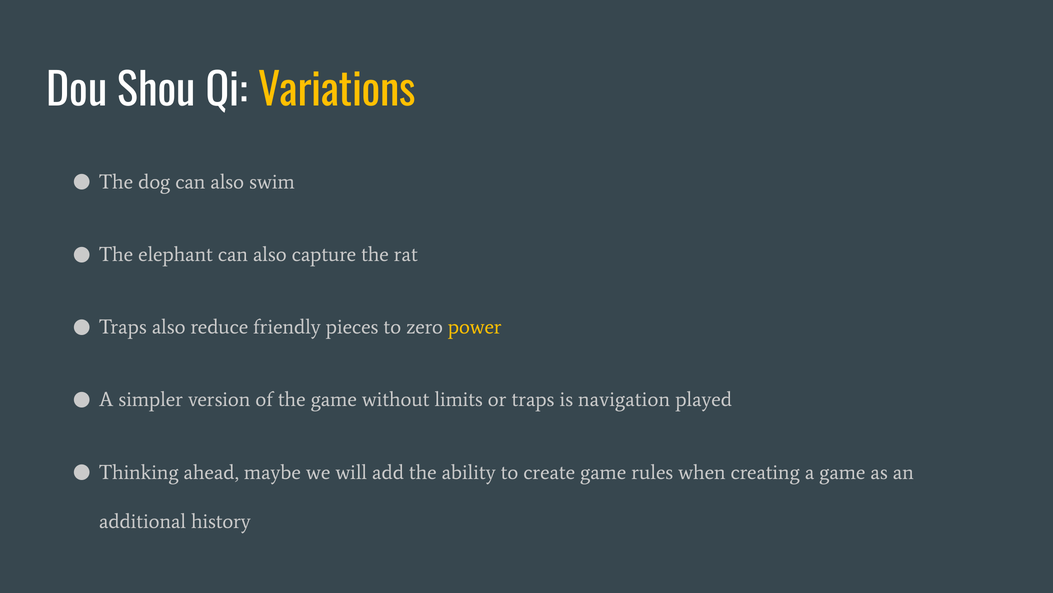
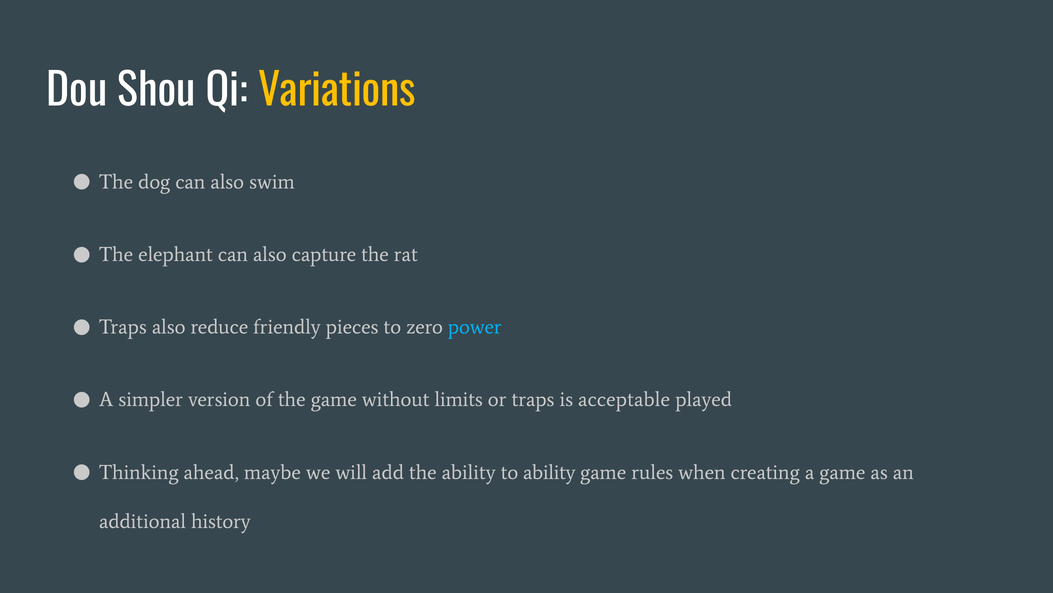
power colour: yellow -> light blue (475, 327)
navigation: navigation -> acceptable (624, 399)
to create: create -> ability (549, 472)
